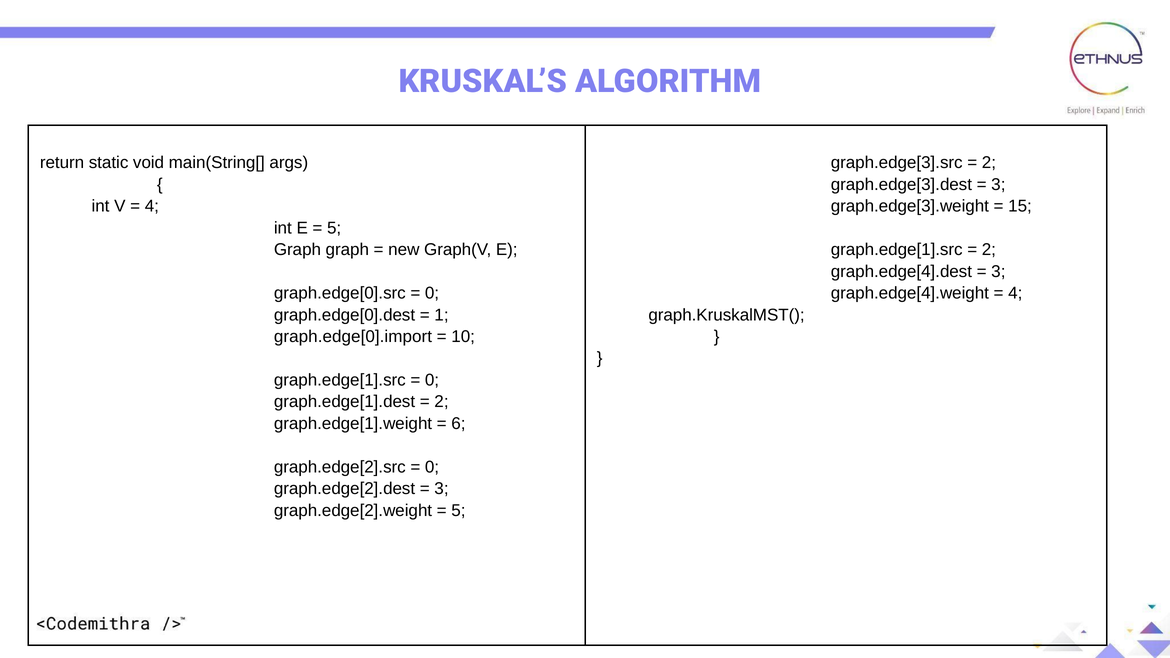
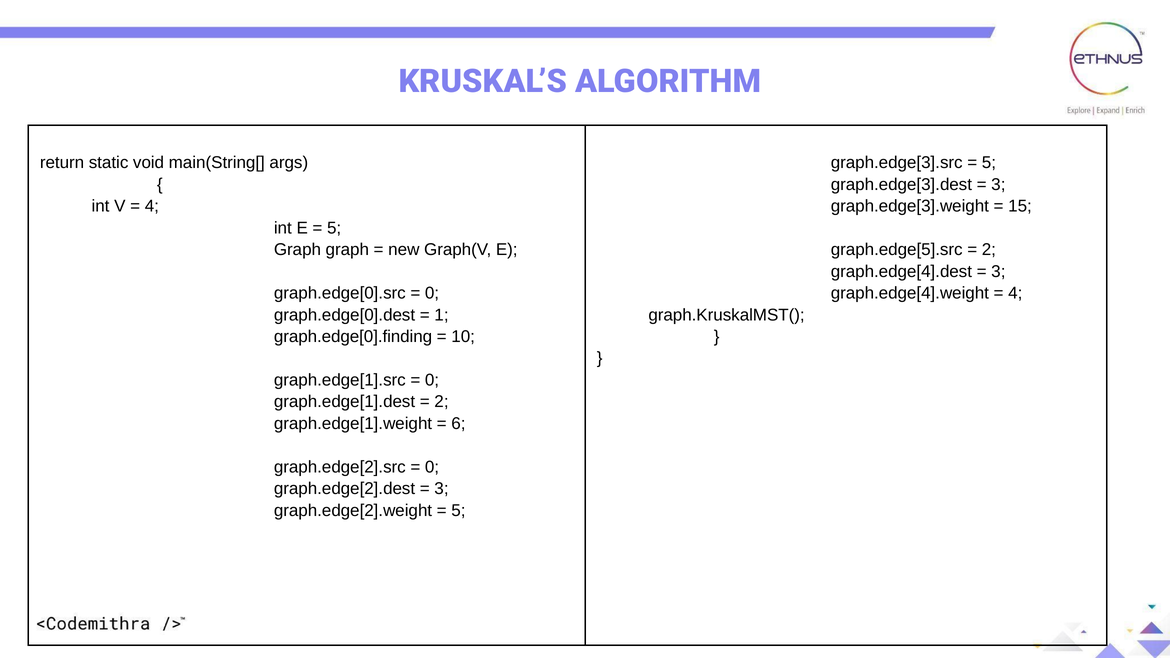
2: 2 -> 5 (989, 163)
graph.edge[1].src: graph.edge[1].src -> graph.edge[5].src (897, 250)
graph.edge[0].import: graph.edge[0].import -> graph.edge[0].finding (353, 337)
